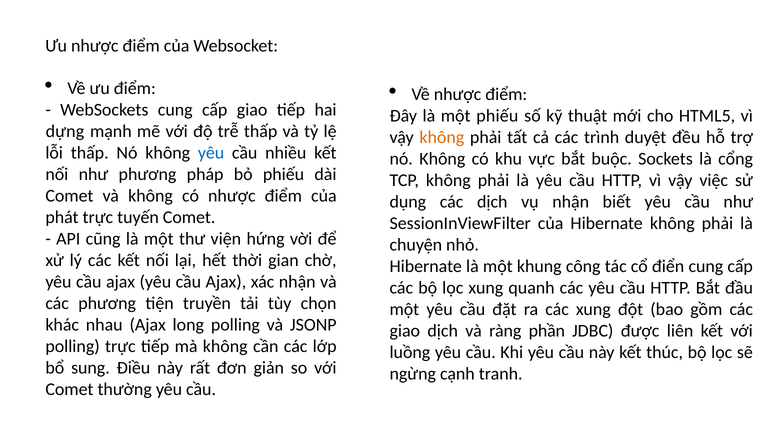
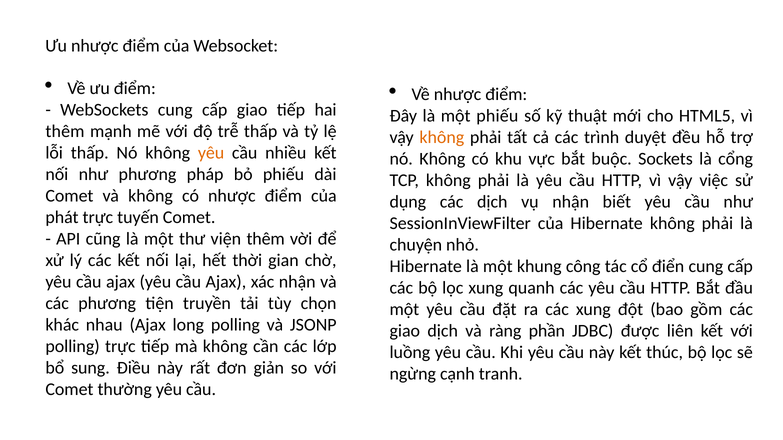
dựng: dựng -> thêm (65, 132)
yêu colour: blue -> orange (211, 153)
viện hứng: hứng -> thêm (266, 239)
